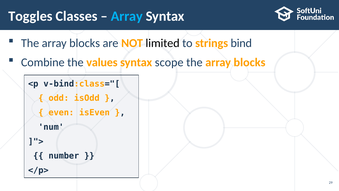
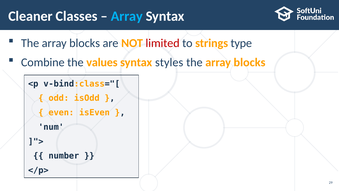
Toggles: Toggles -> Cleaner (30, 16)
limited colour: black -> red (163, 43)
bind: bind -> type (241, 43)
scope: scope -> styles (169, 62)
